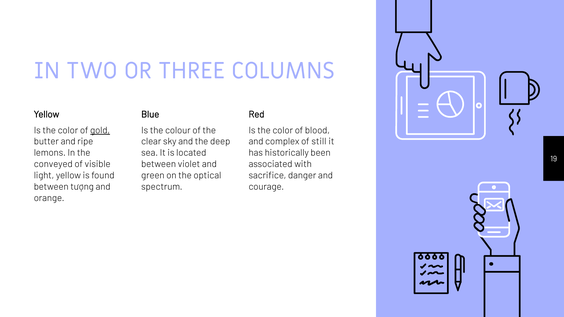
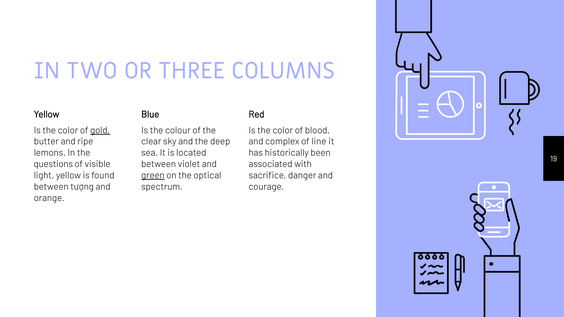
still: still -> line (319, 142)
conveyed: conveyed -> questions (53, 164)
green underline: none -> present (153, 176)
